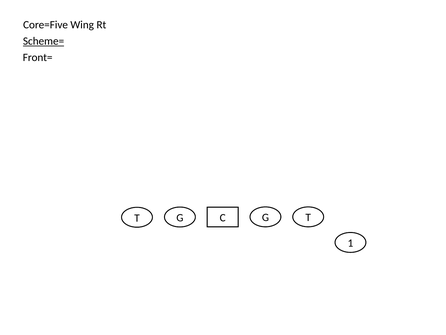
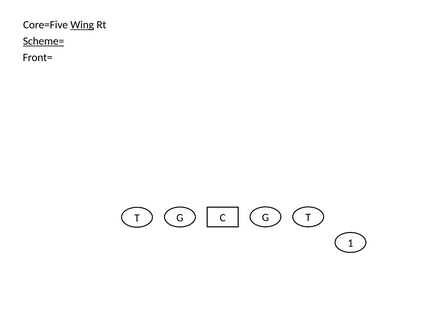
Wing underline: none -> present (82, 25)
